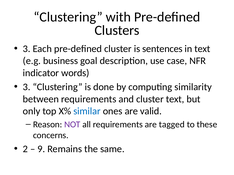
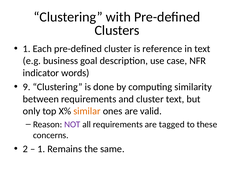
3: 3 -> 1 (27, 49)
sentences: sentences -> reference (162, 49)
3: 3 -> 9 (27, 87)
similar colour: blue -> orange (87, 111)
9: 9 -> 1 (41, 149)
